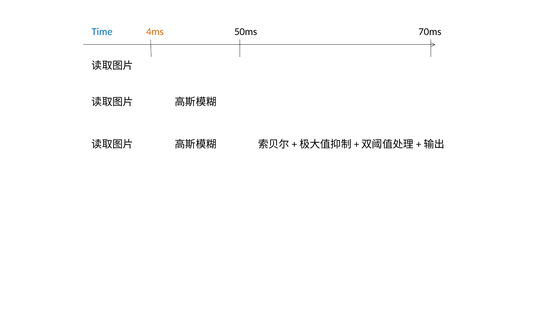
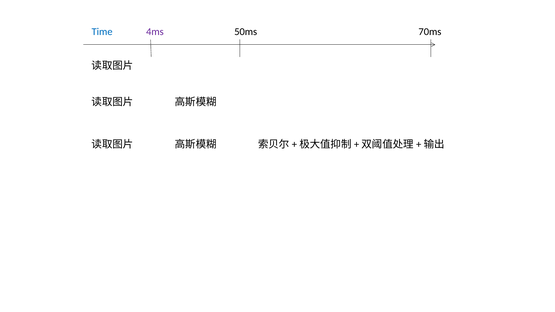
4ms colour: orange -> purple (155, 32)
